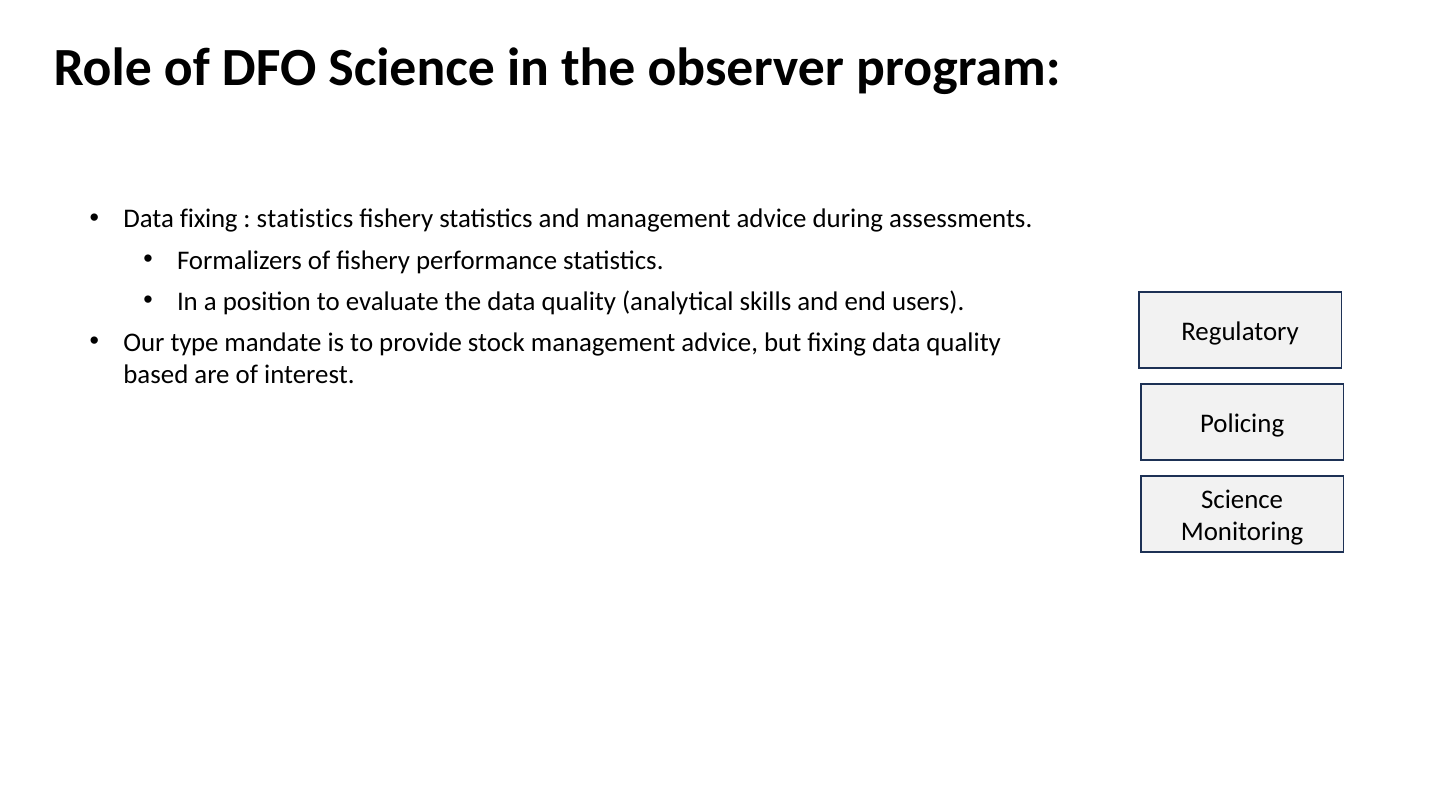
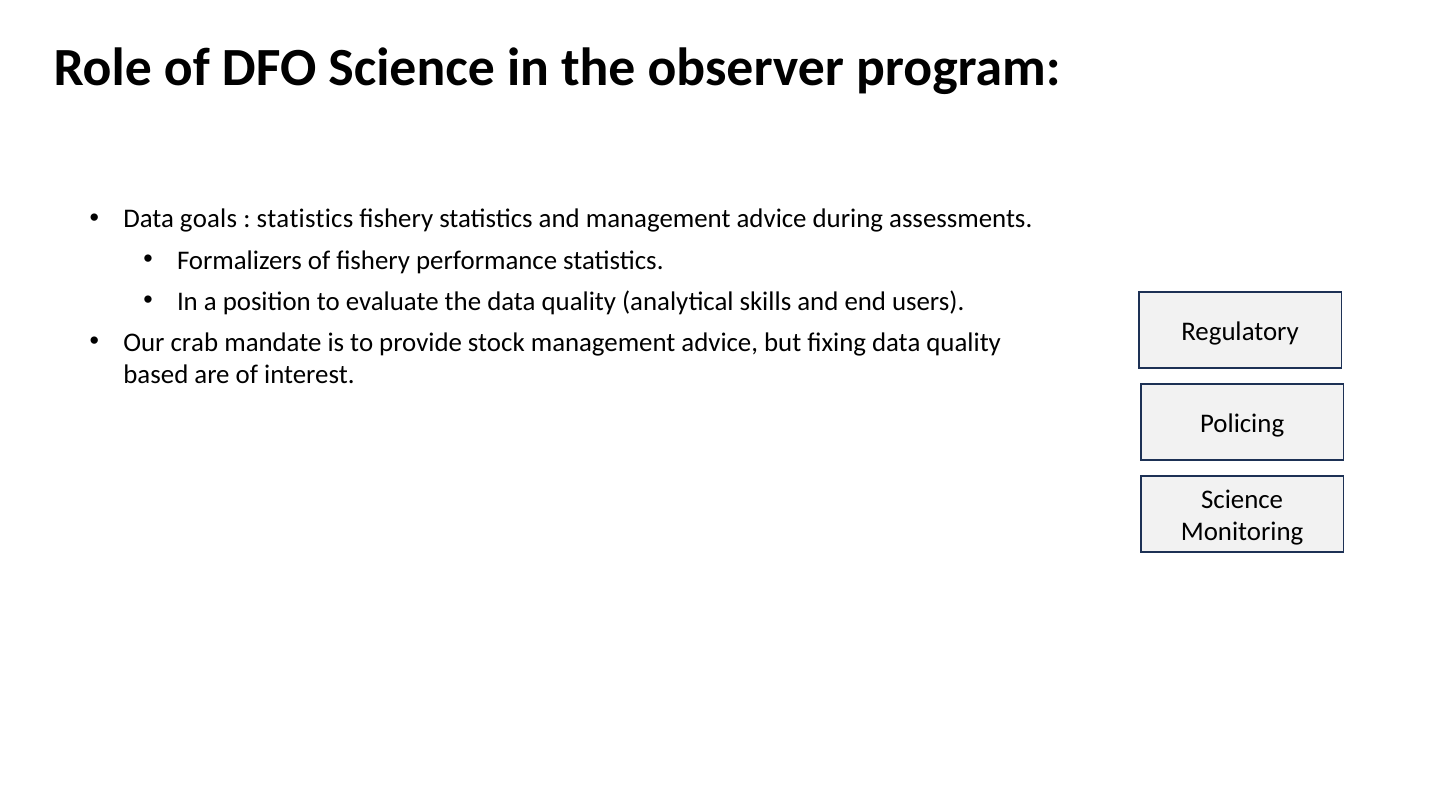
Data fixing: fixing -> goals (209, 219)
type: type -> crab (194, 343)
